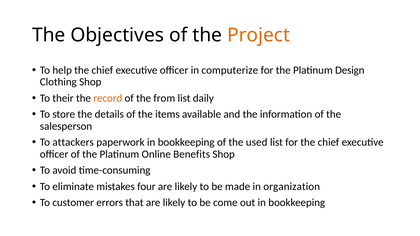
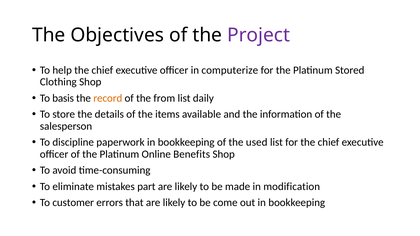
Project colour: orange -> purple (259, 35)
Design: Design -> Stored (350, 70)
their: their -> basis (63, 98)
attackers: attackers -> discipline (73, 142)
four: four -> part (146, 187)
organization: organization -> modification (292, 187)
